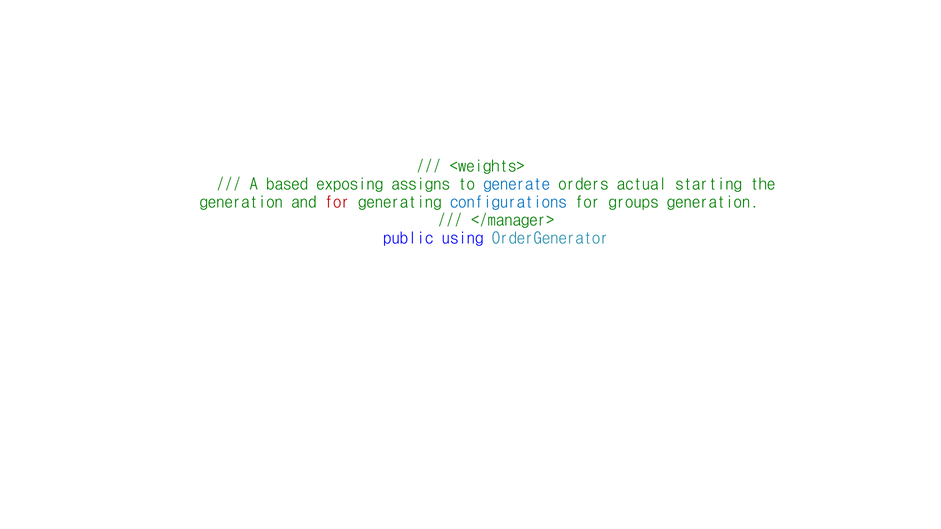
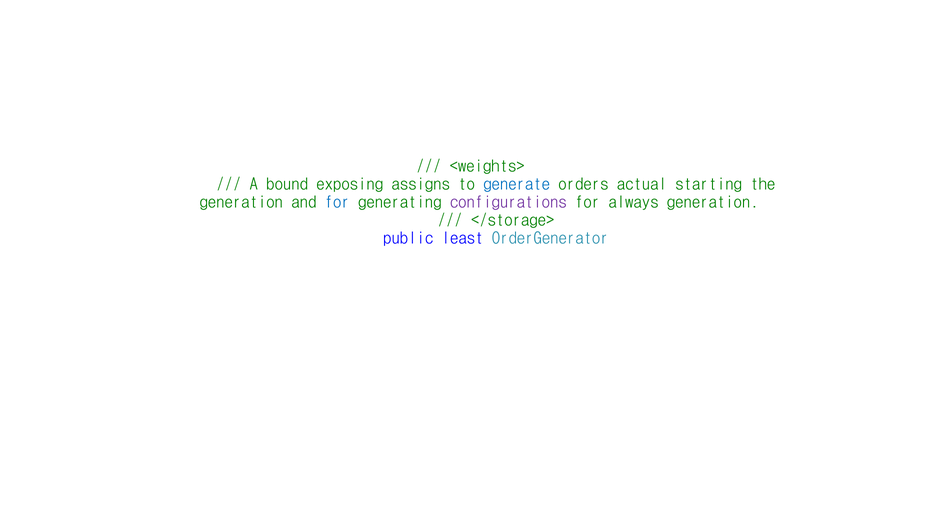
based: based -> bound (287, 184)
for colour: red -> blue (337, 202)
configurations colour: blue -> purple (508, 202)
groups: groups -> always (633, 202)
</manager>: </manager> -> </storage> (513, 220)
using: using -> least (463, 238)
